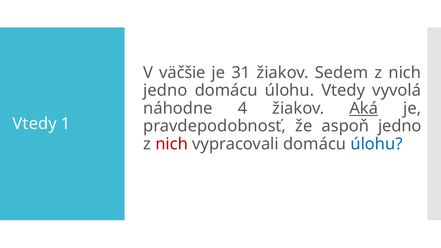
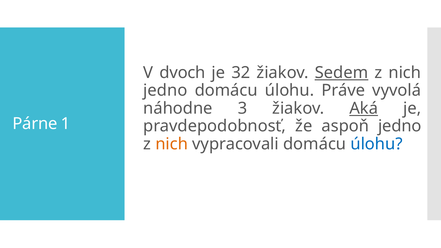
väčšie: väčšie -> dvoch (182, 73)
31: 31 -> 32 (241, 73)
Sedem underline: none -> present (341, 73)
úlohu Vtedy: Vtedy -> Práve (343, 90)
4: 4 -> 3 (242, 108)
Vtedy: Vtedy -> Párne (35, 124)
nich colour: red -> orange (172, 144)
